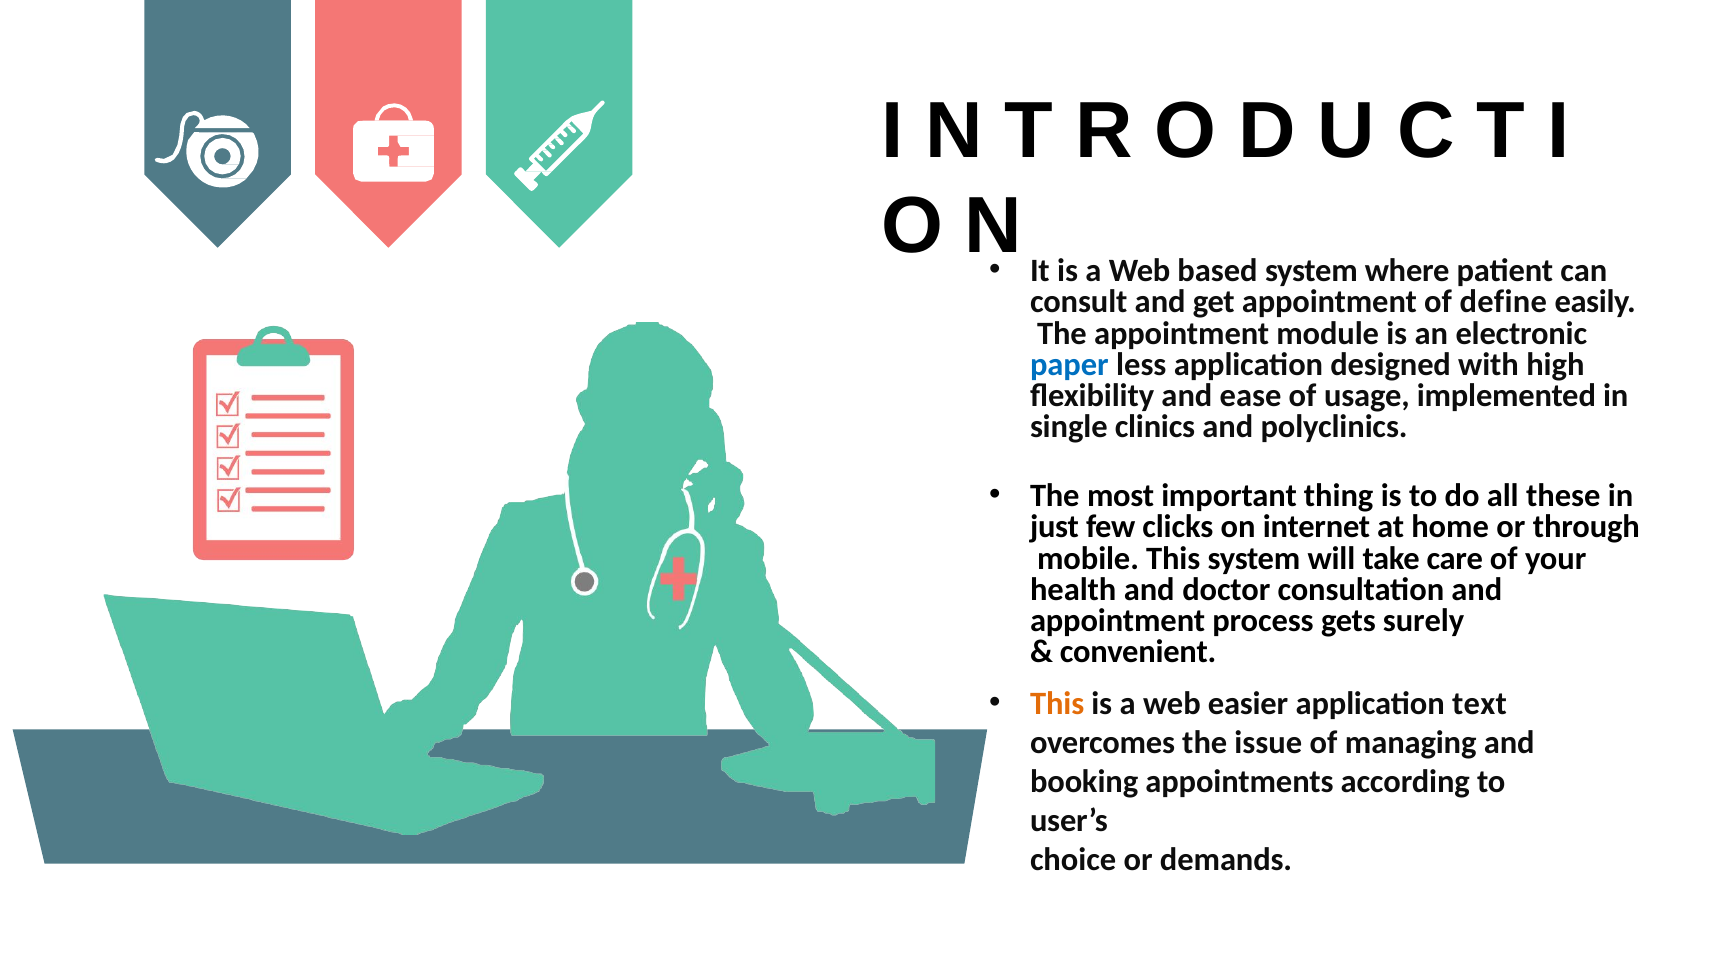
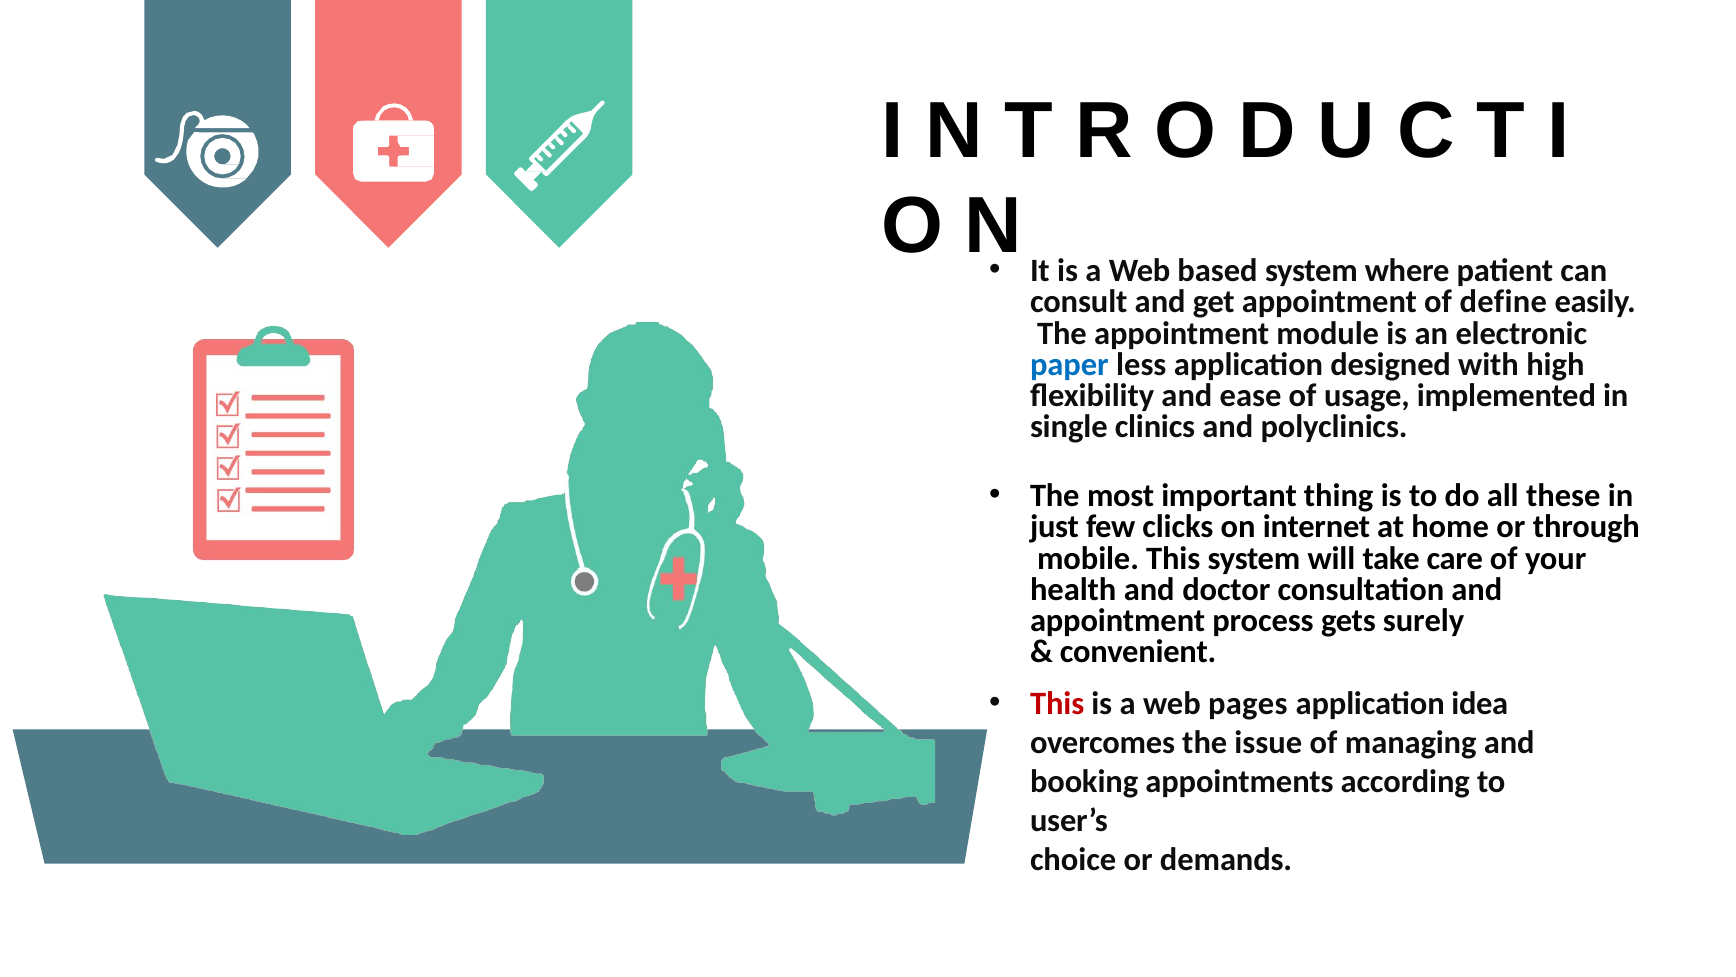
This colour: orange -> red (1057, 703)
easier: easier -> pages (1248, 703)
text: text -> idea (1480, 703)
